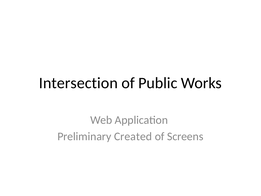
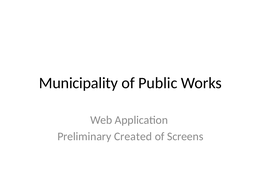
Intersection: Intersection -> Municipality (78, 83)
